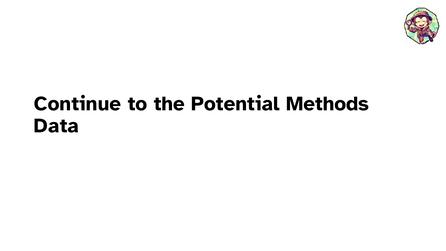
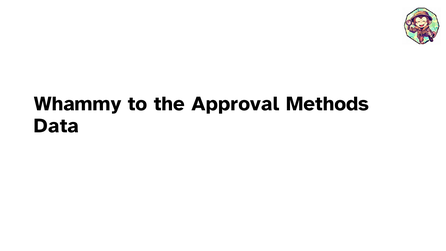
Continue: Continue -> Whammy (78, 104)
Potential: Potential -> Approval (235, 104)
